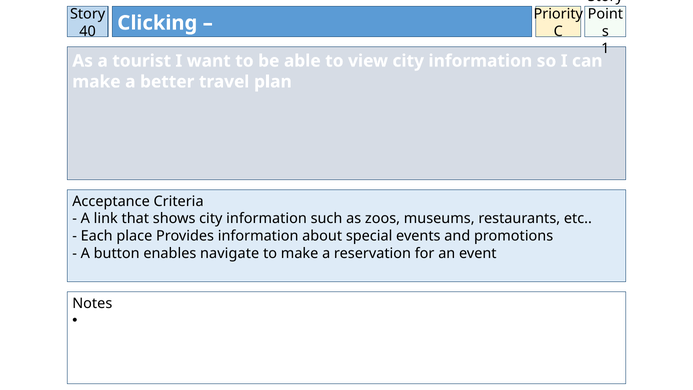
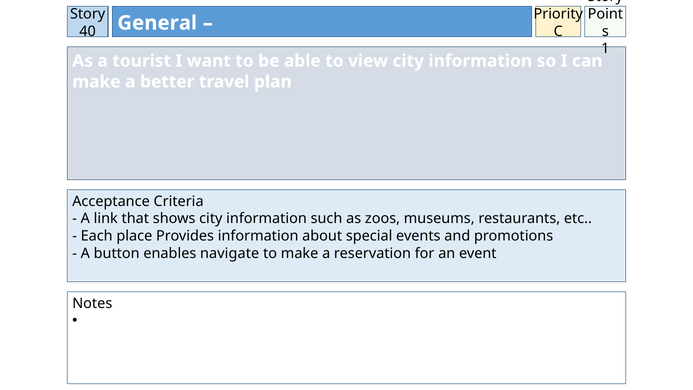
Clicking: Clicking -> General (157, 23)
